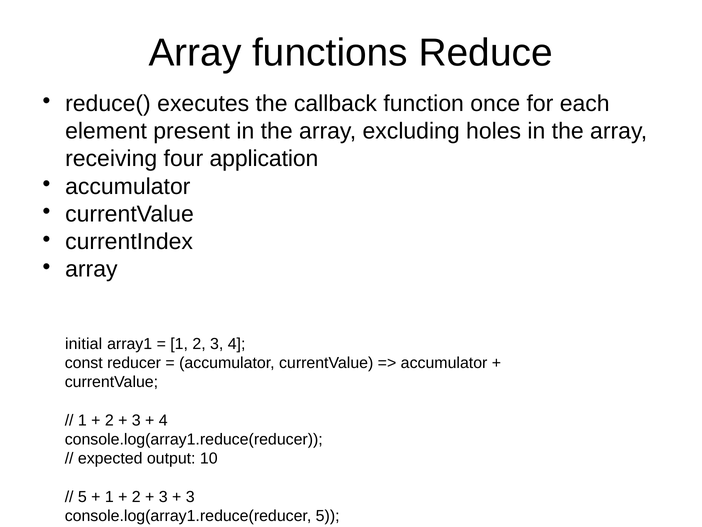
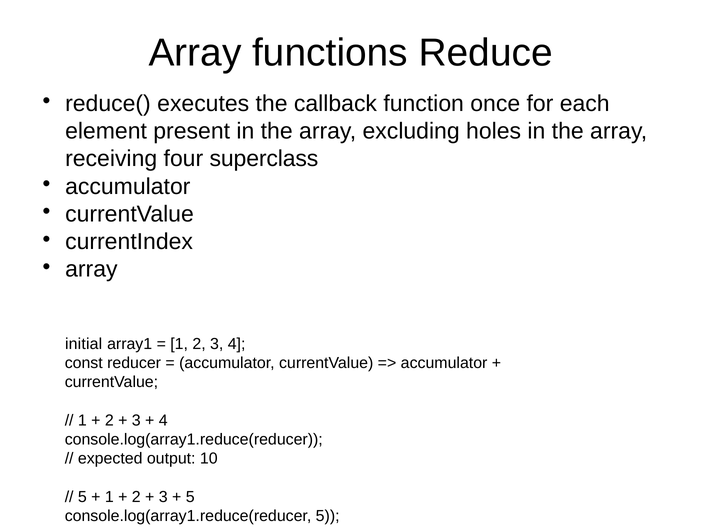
application: application -> superclass (264, 159)
3: 3 -> 5 (190, 496)
